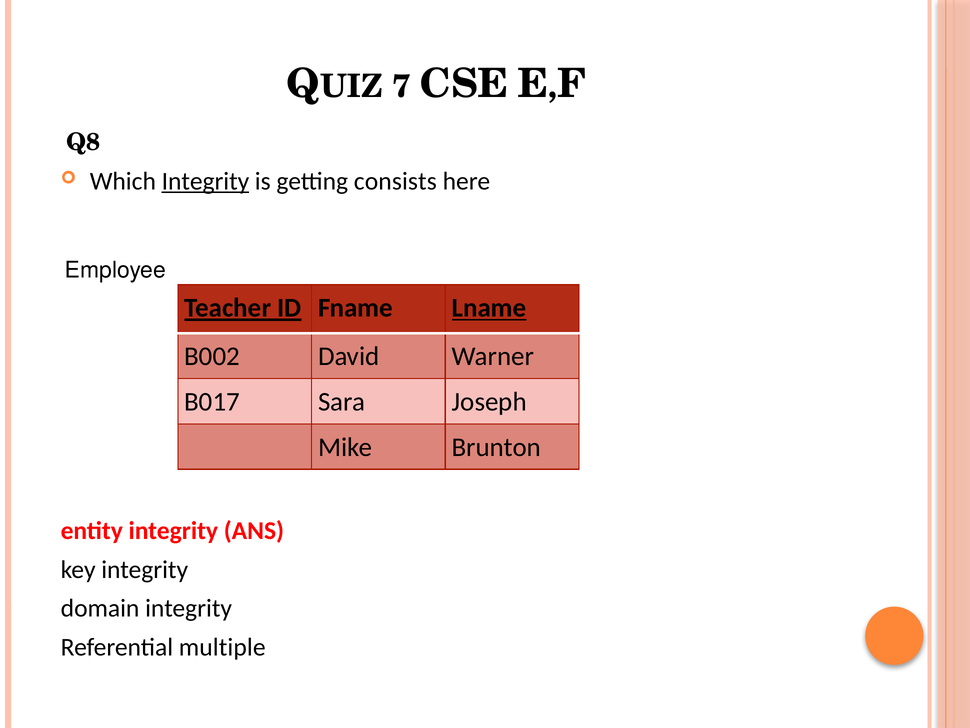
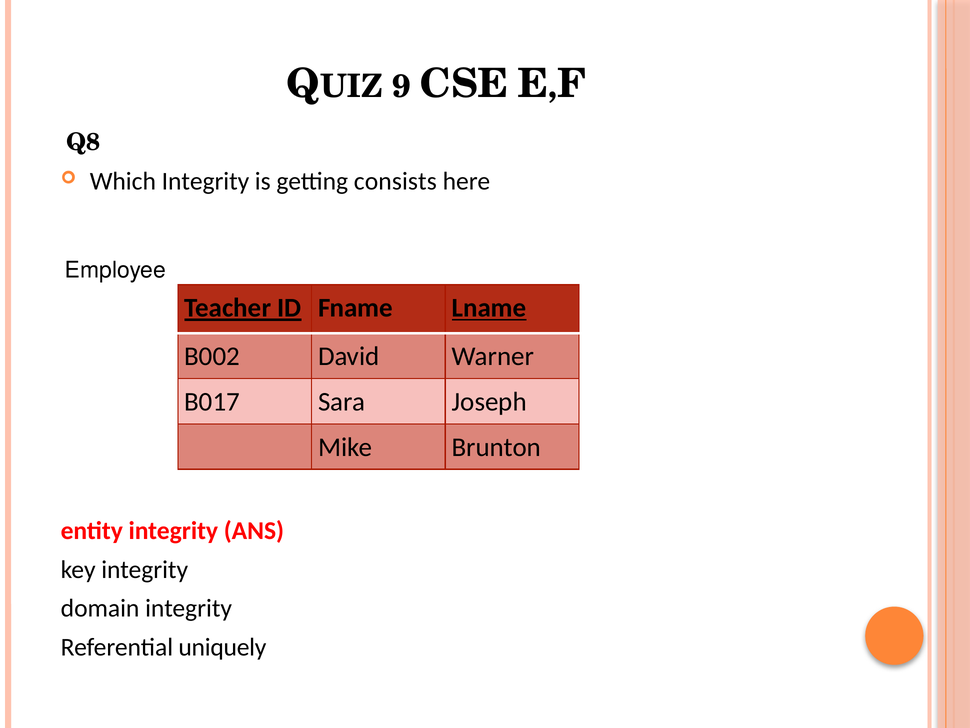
7: 7 -> 9 (401, 86)
Integrity underline: present -> none (205, 181)
multiple: multiple -> uniquely (222, 647)
